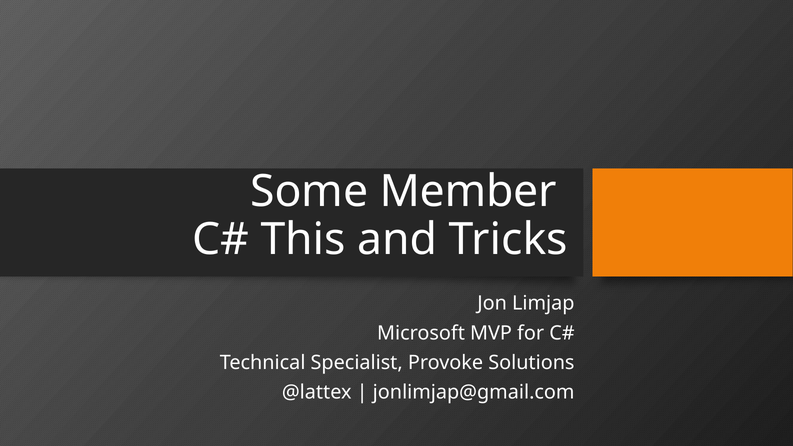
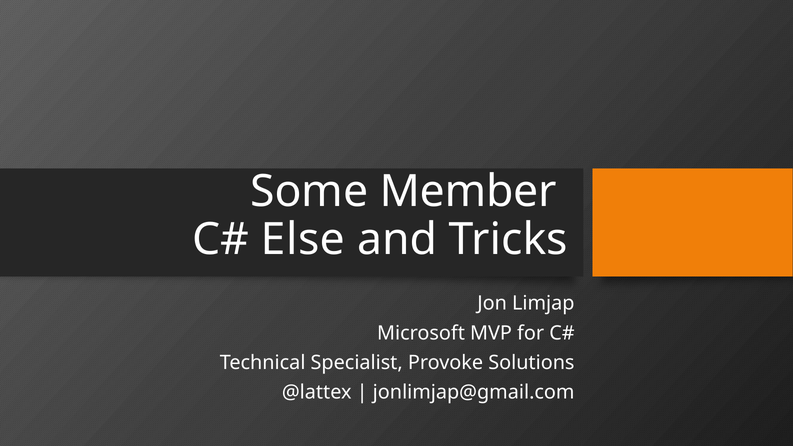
This: This -> Else (303, 240)
